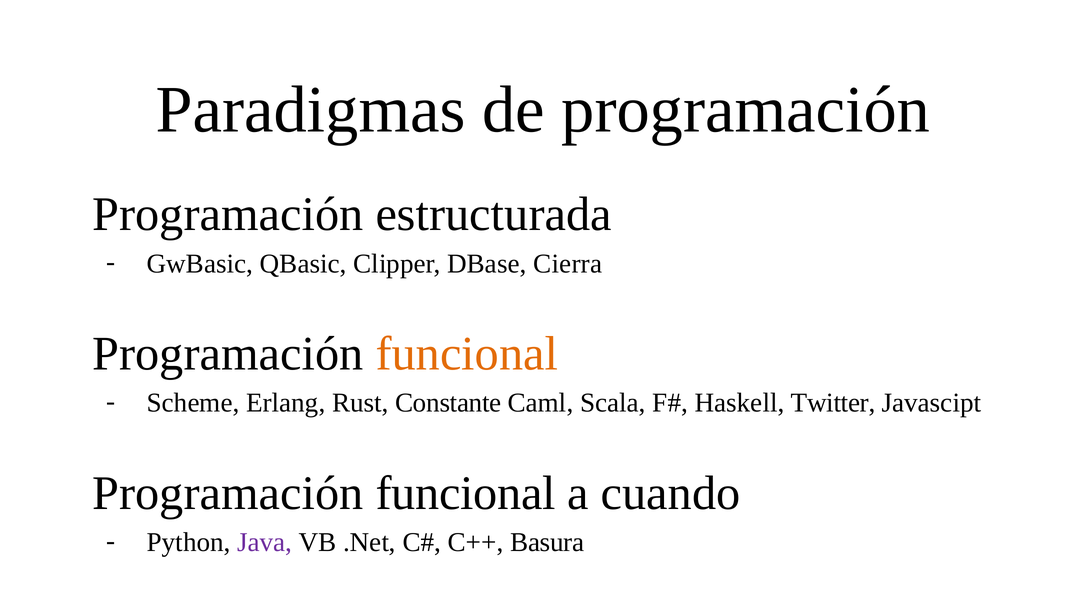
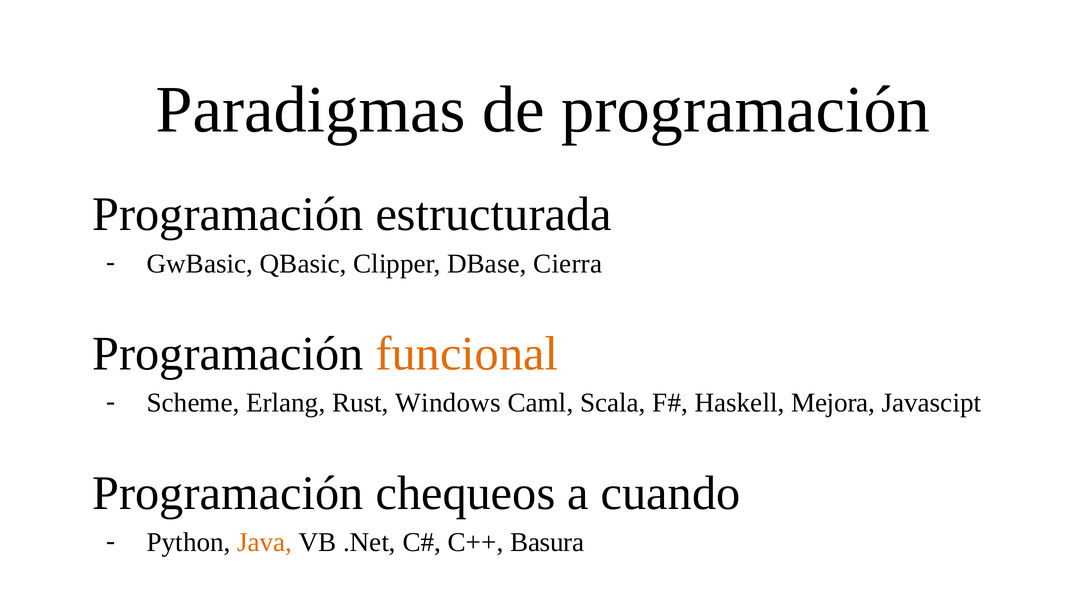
Constante: Constante -> Windows (448, 403)
Twitter: Twitter -> Mejora (833, 403)
funcional: funcional -> chequeos (465, 494)
Java colour: purple -> orange (265, 543)
